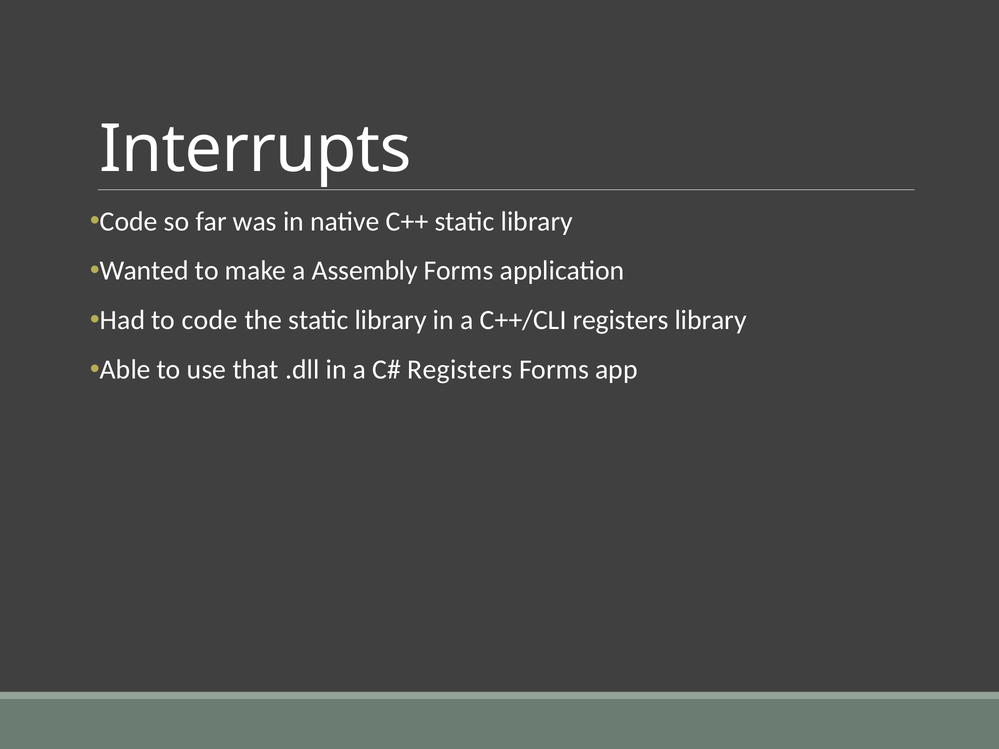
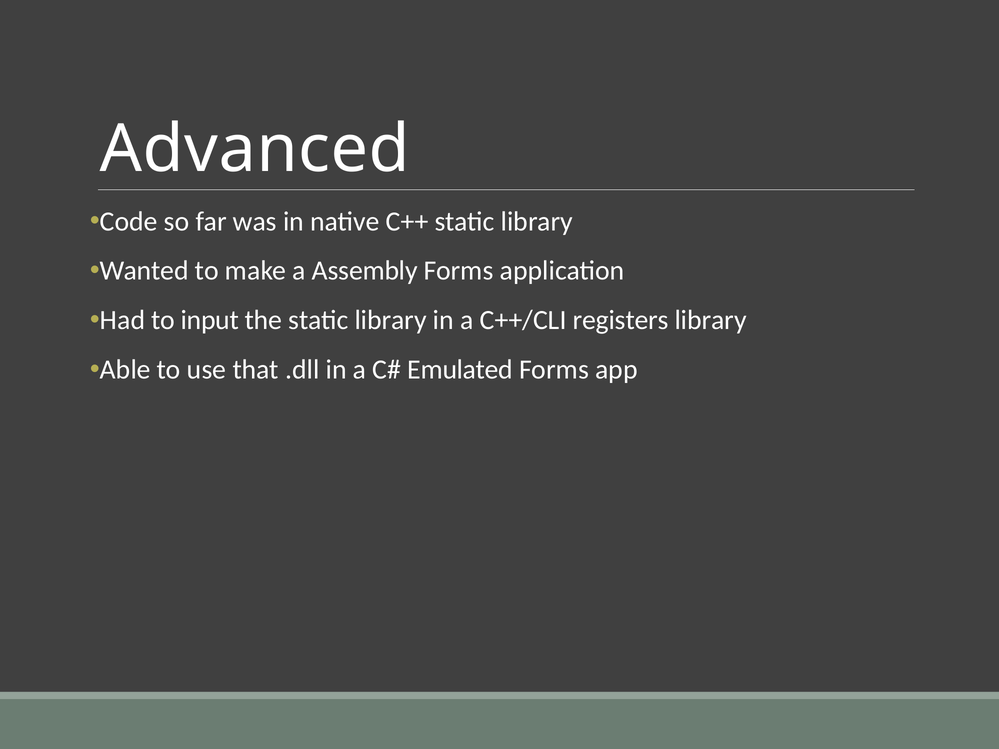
Interrupts: Interrupts -> Advanced (255, 149)
to code: code -> input (210, 320)
Registers: Registers -> Emulated (460, 370)
